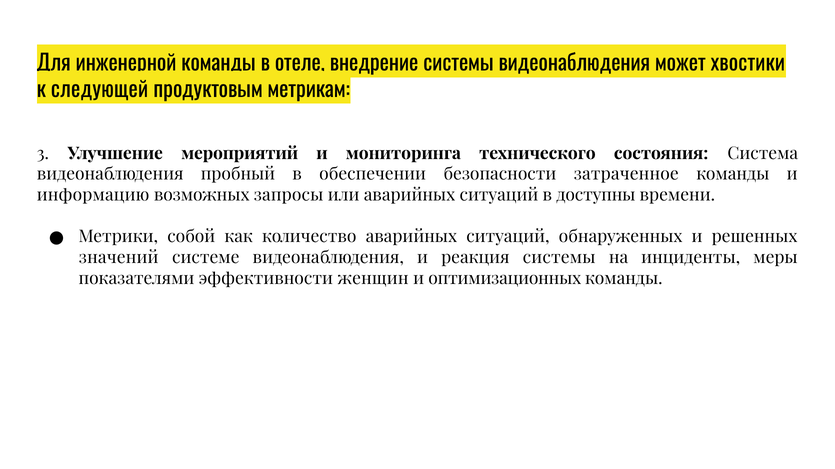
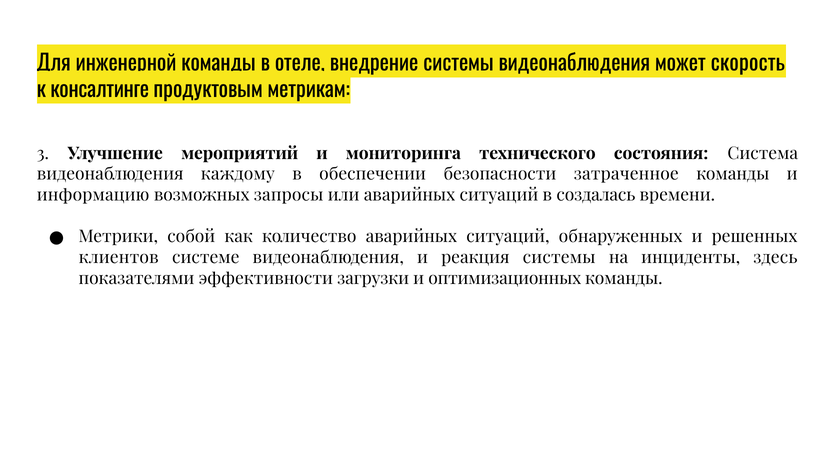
хвостики: хвостики -> скорость (748, 64)
следующей: следующей -> консалтинге (100, 90)
пробный: пробный -> каждому (238, 174)
доступны: доступны -> создалась (596, 195)
значений: значений -> клиентов (119, 258)
меры: меры -> здесь (775, 258)
женщин: женщин -> загрузки (373, 279)
